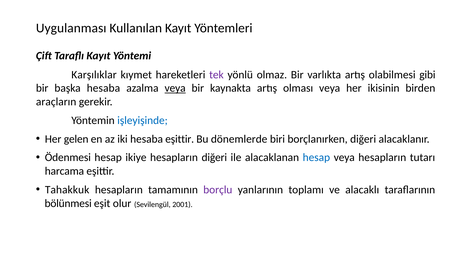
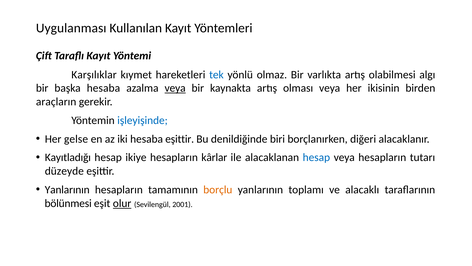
tek colour: purple -> blue (216, 74)
gibi: gibi -> algı (427, 74)
gelen: gelen -> gelse (76, 139)
dönemlerde: dönemlerde -> denildiğinde (239, 139)
Ödenmesi: Ödenmesi -> Kayıtladığı (68, 157)
hesapların diğeri: diğeri -> kârlar (214, 157)
harcama: harcama -> düzeyde (64, 171)
Tahakkuk: Tahakkuk -> Yanlarının (67, 189)
borçlu colour: purple -> orange (218, 189)
olur underline: none -> present (122, 203)
